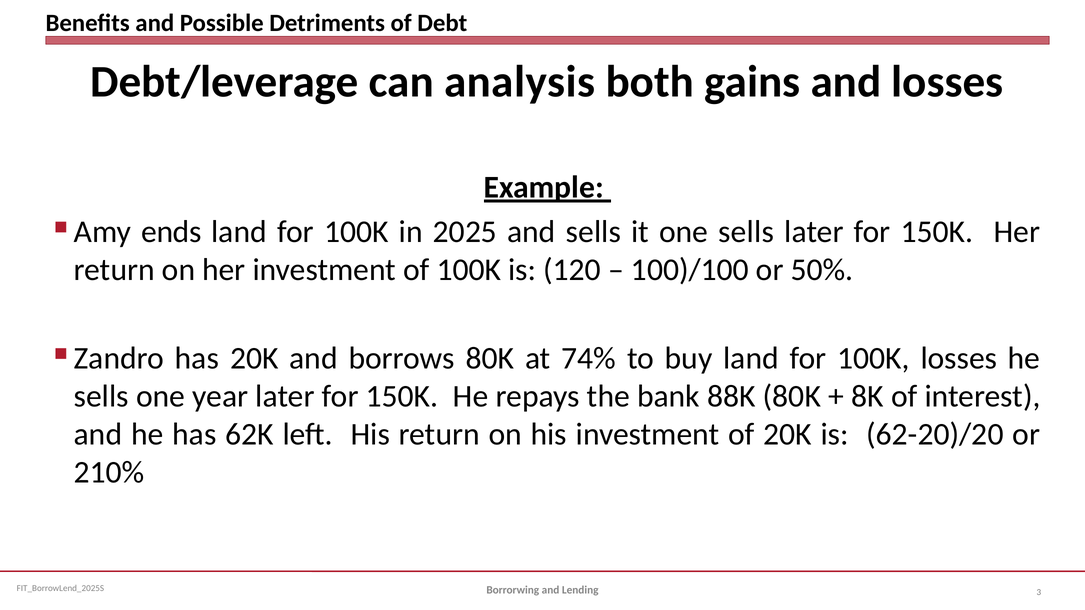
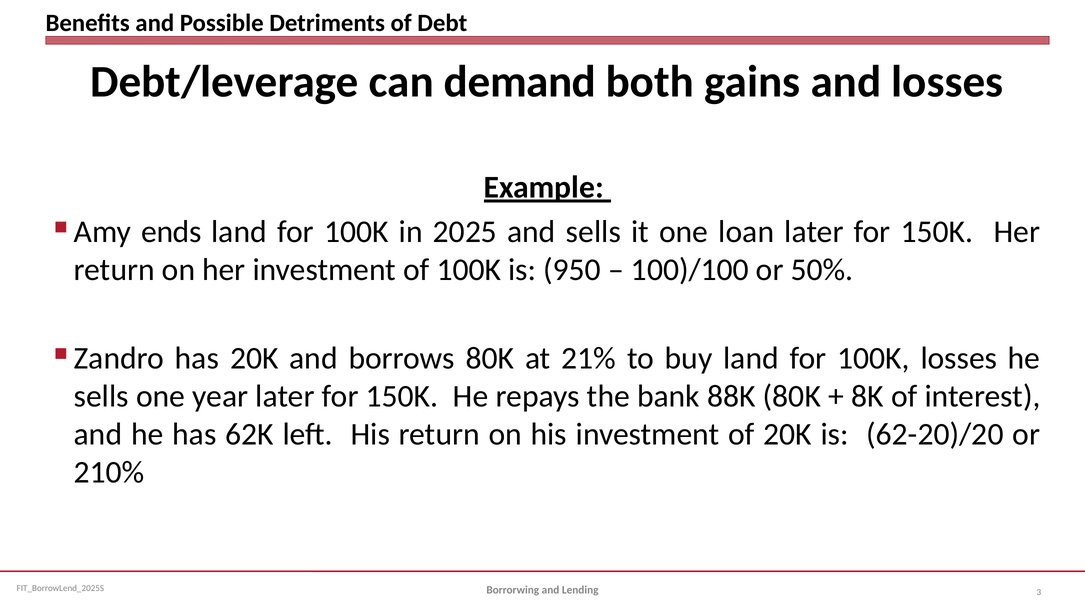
analysis: analysis -> demand (520, 82)
one sells: sells -> loan (746, 232)
120: 120 -> 950 (572, 270)
74%: 74% -> 21% (589, 359)
